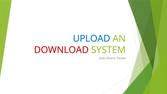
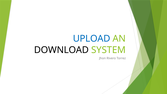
DOWNLOAD colour: red -> black (61, 50)
